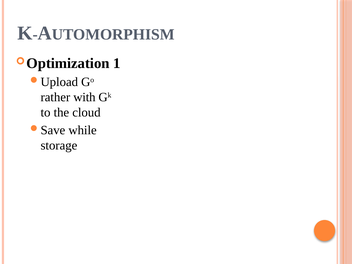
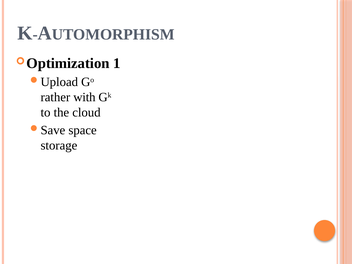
while: while -> space (83, 130)
